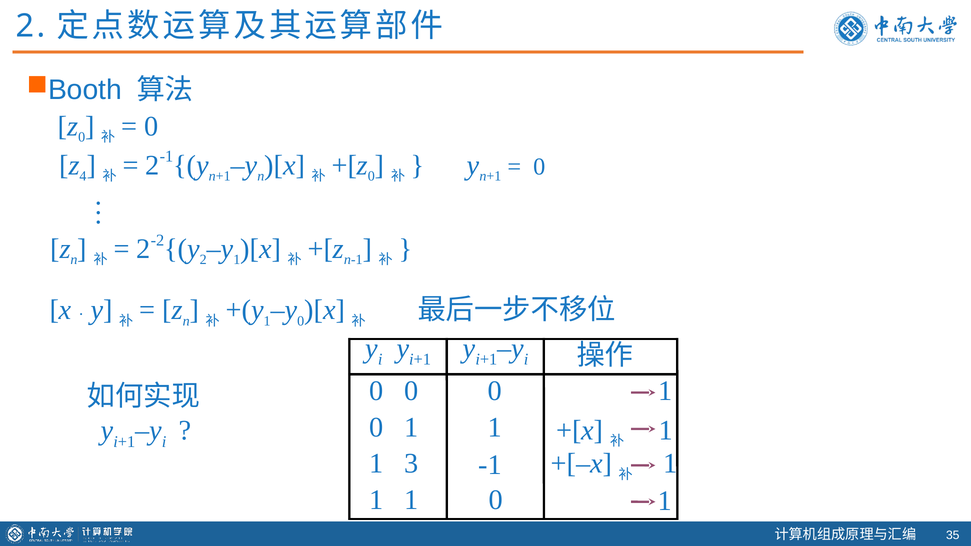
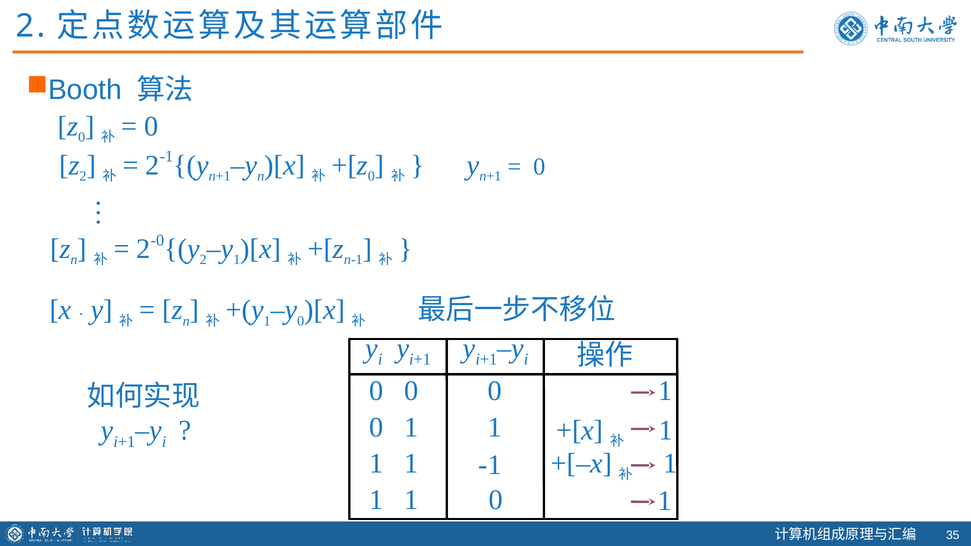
4: 4 -> 2 (83, 176)
-2: -2 -> -0 (157, 240)
3: 3 -> 1 (412, 464)
